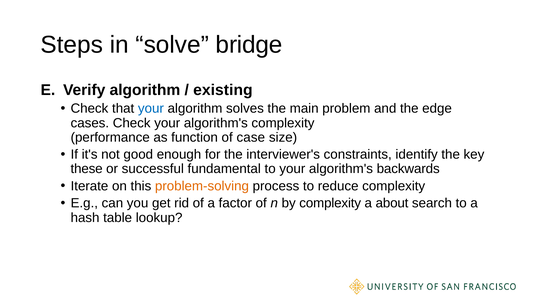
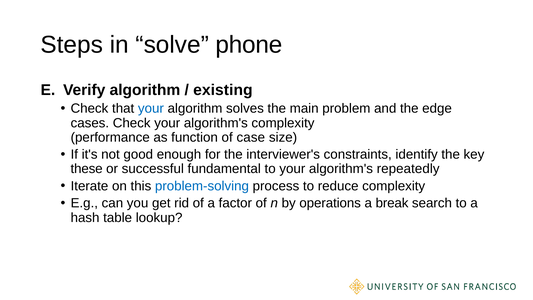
bridge: bridge -> phone (249, 45)
backwards: backwards -> repeatedly (408, 169)
problem-solving colour: orange -> blue (202, 186)
by complexity: complexity -> operations (330, 203)
about: about -> break (392, 203)
